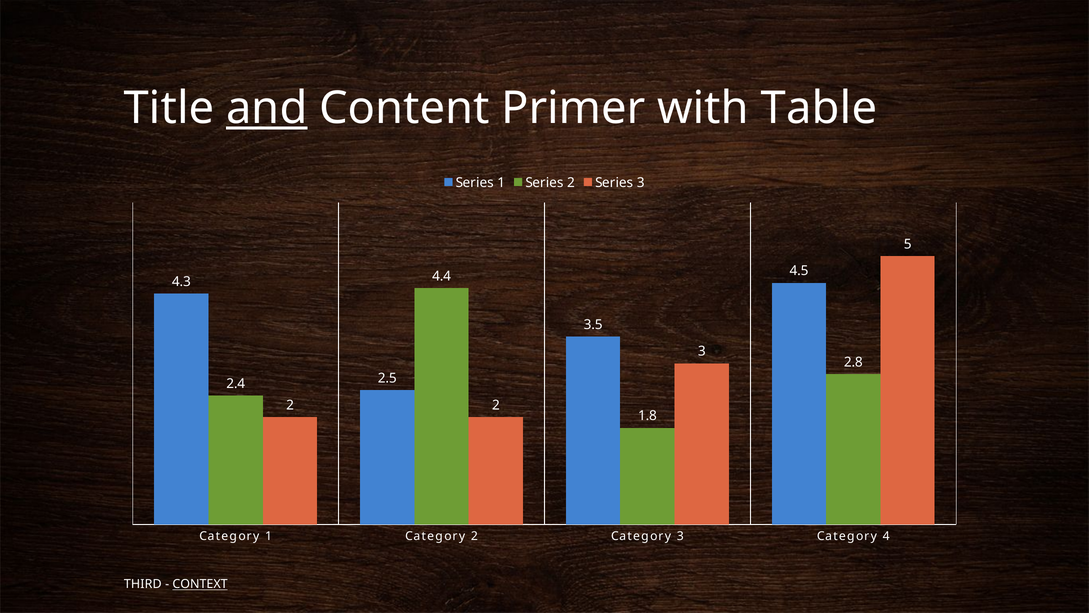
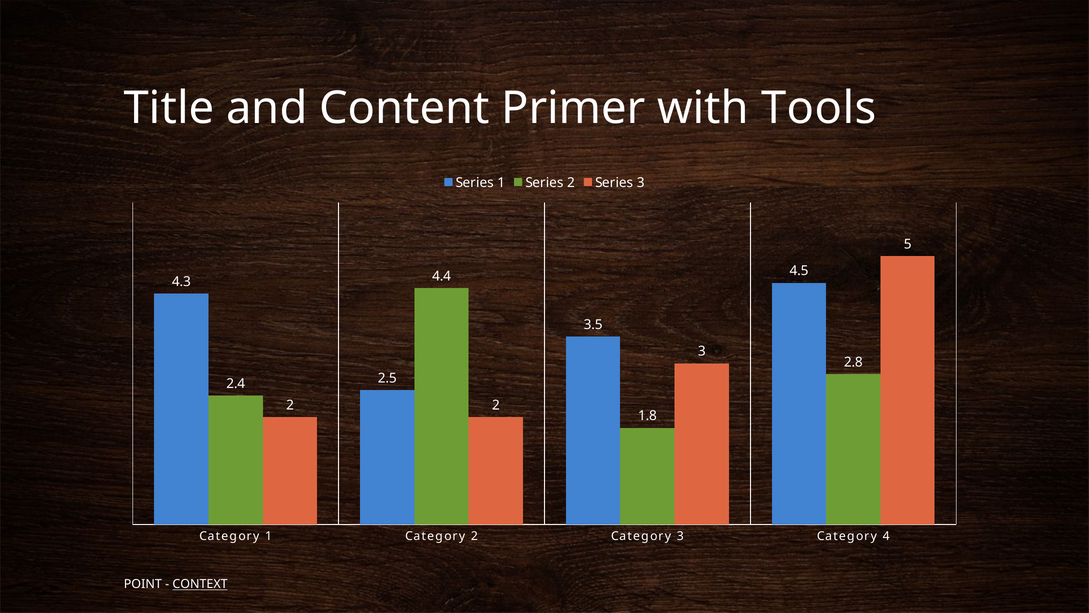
and underline: present -> none (267, 108)
Table: Table -> Tools (819, 108)
THIRD: THIRD -> POINT (143, 584)
